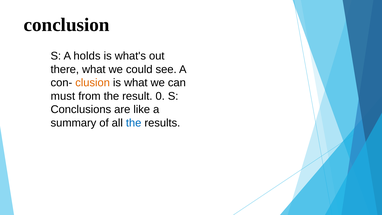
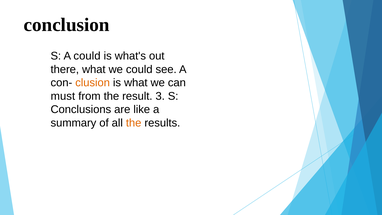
A holds: holds -> could (87, 56)
0: 0 -> 3 (160, 96)
the colour: blue -> orange (134, 123)
